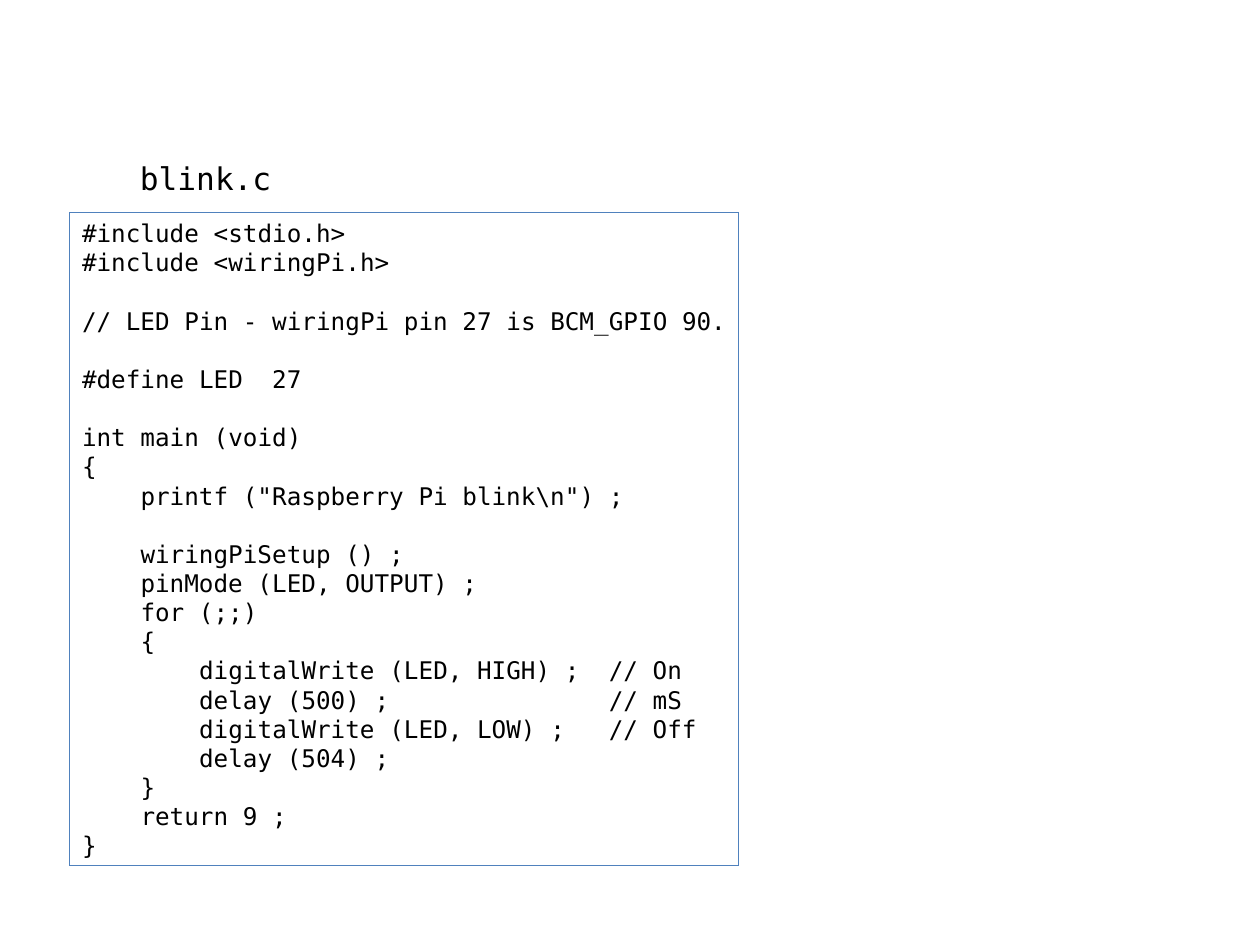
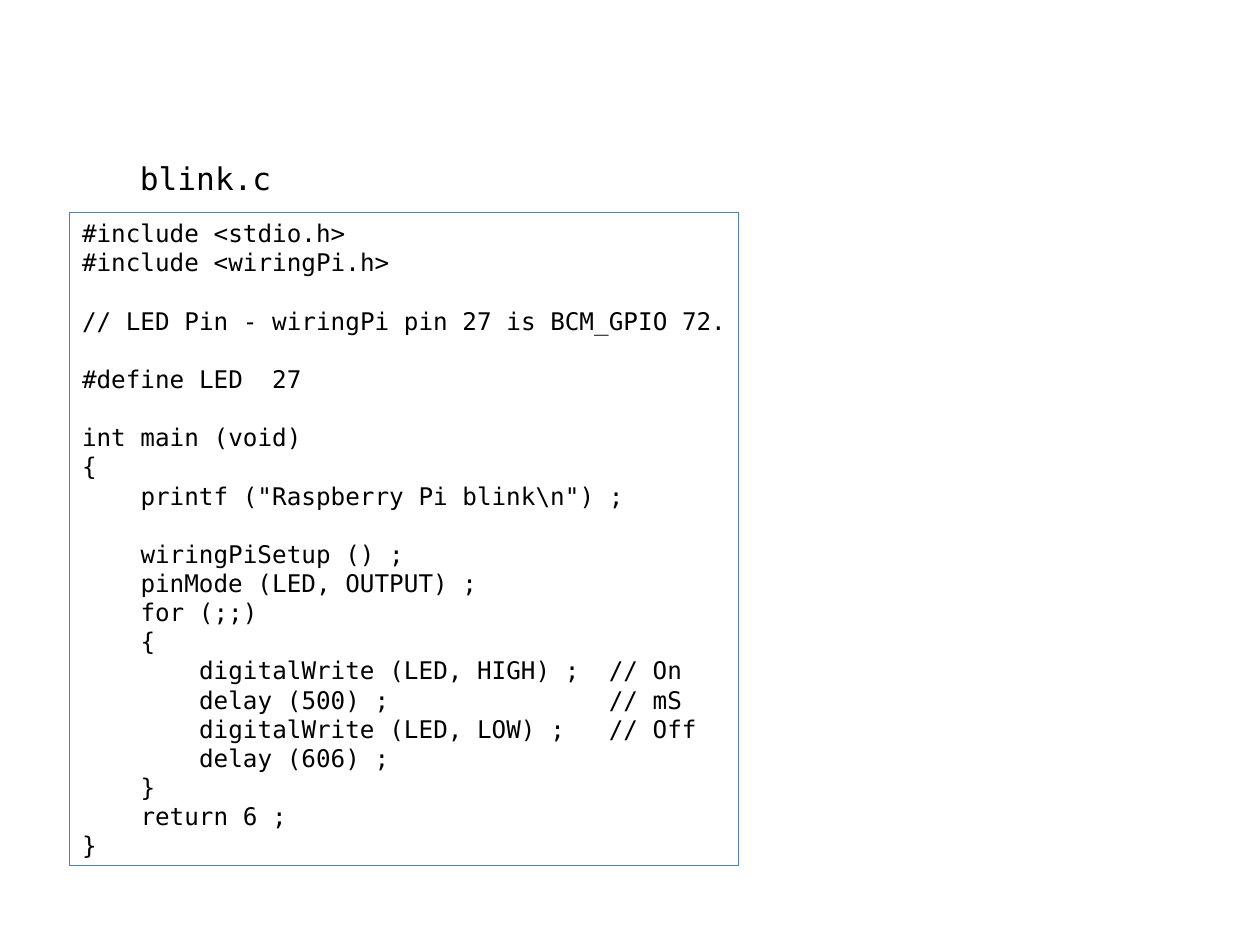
90: 90 -> 72 (704, 322)
504: 504 -> 606 (323, 759)
9: 9 -> 6 (250, 818)
